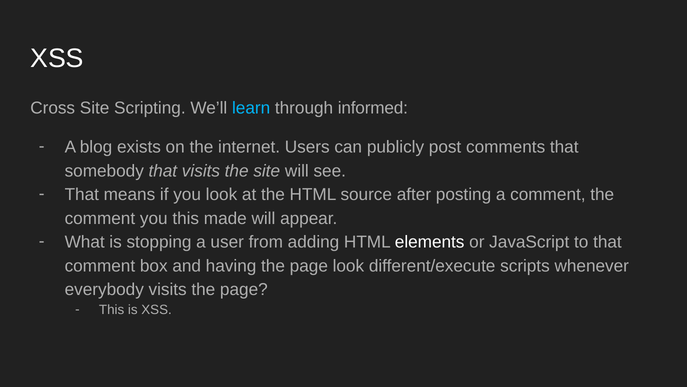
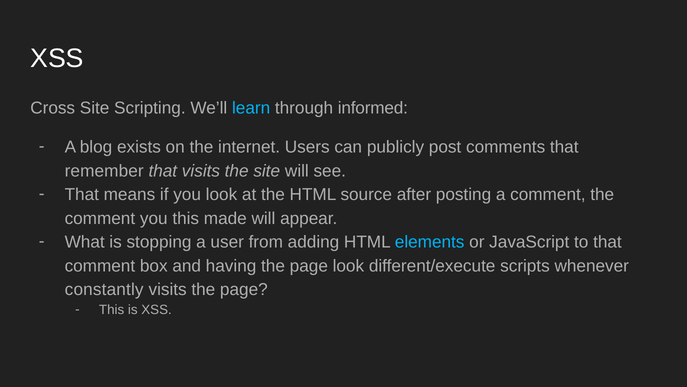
somebody: somebody -> remember (104, 171)
elements colour: white -> light blue (430, 242)
everybody: everybody -> constantly (104, 289)
